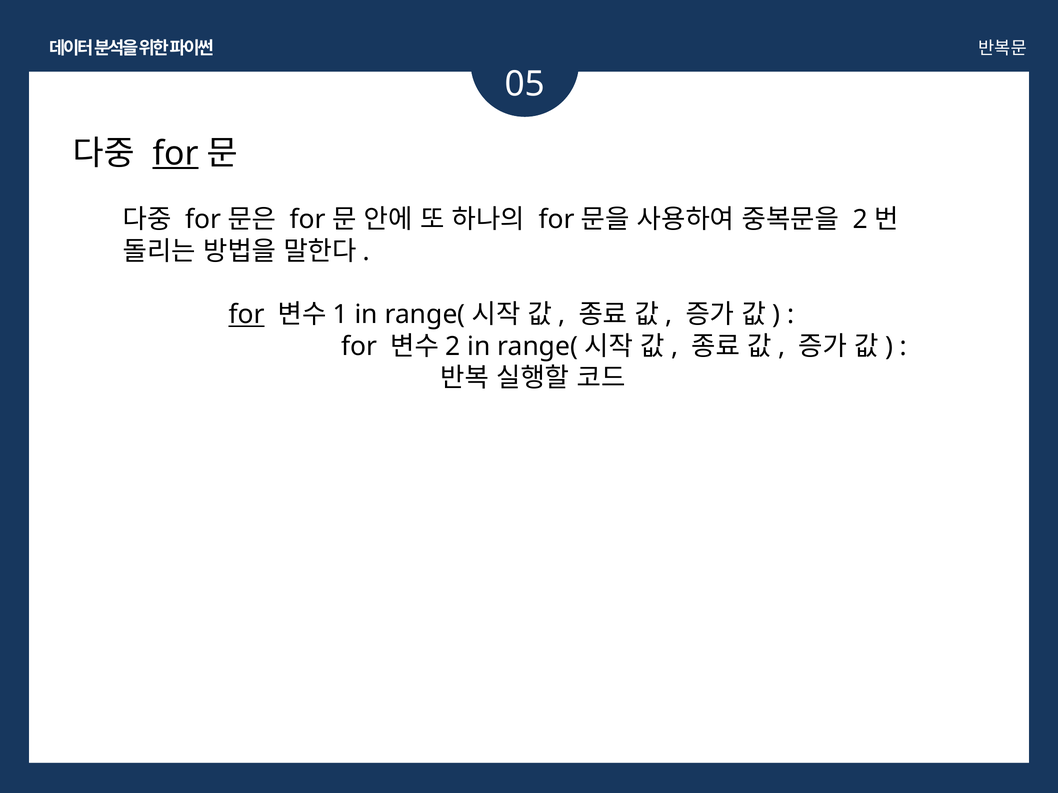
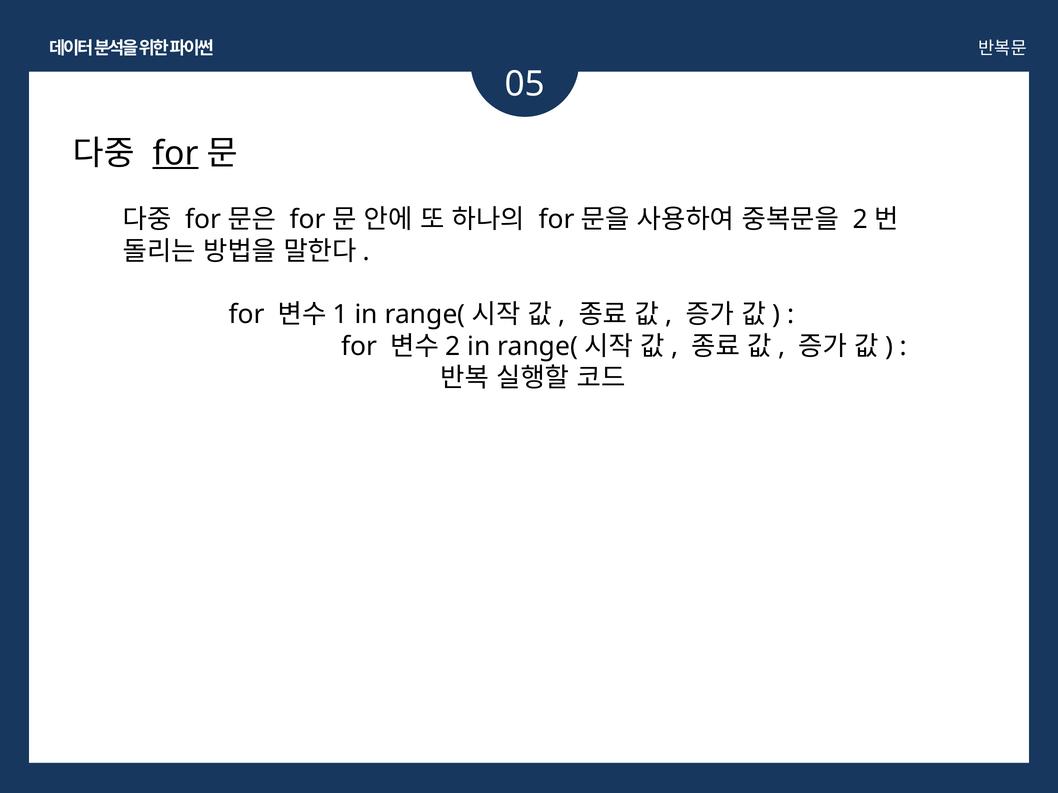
for underline: present -> none (247, 315)
